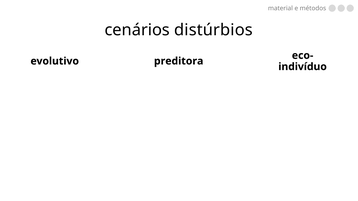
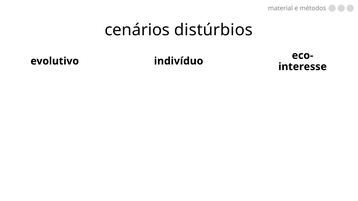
preditora: preditora -> indivíduo (179, 61)
indivíduo: indivíduo -> interesse (303, 67)
